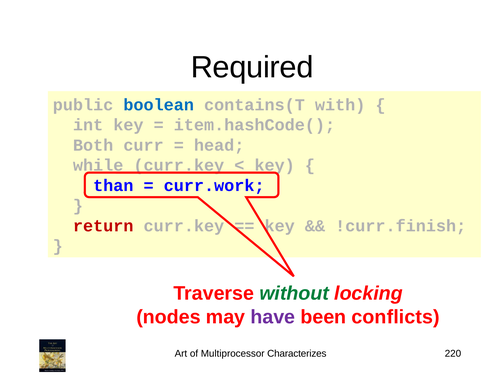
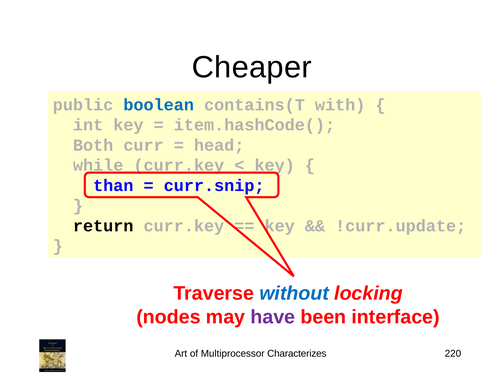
Required: Required -> Cheaper (252, 67)
curr.work: curr.work -> curr.snip (214, 186)
return colour: red -> black (103, 226)
!curr.finish: !curr.finish -> !curr.update (401, 226)
without colour: green -> blue (294, 293)
conflicts: conflicts -> interface (396, 317)
